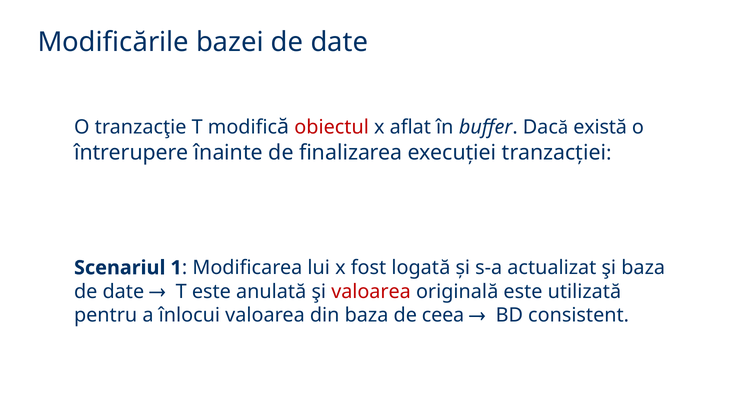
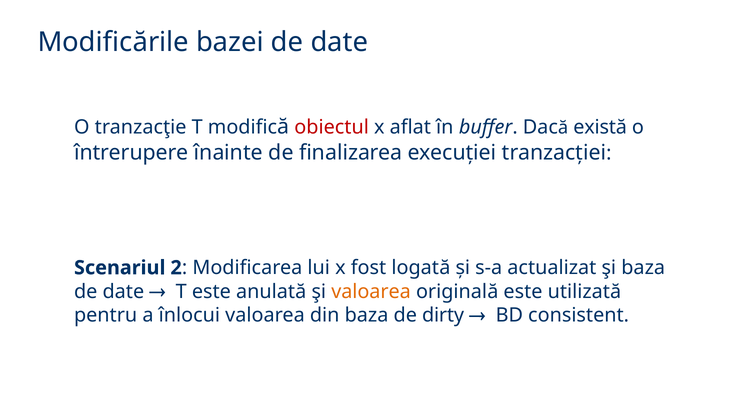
1: 1 -> 2 (176, 268)
valoarea colour: red -> orange (371, 291)
ceea: ceea -> dirty (443, 315)
